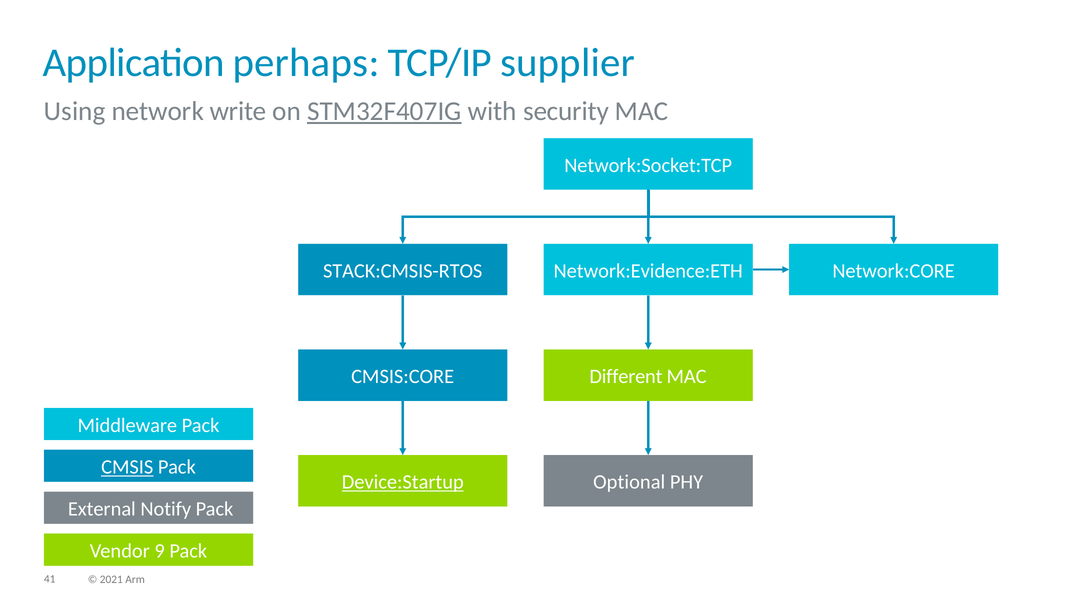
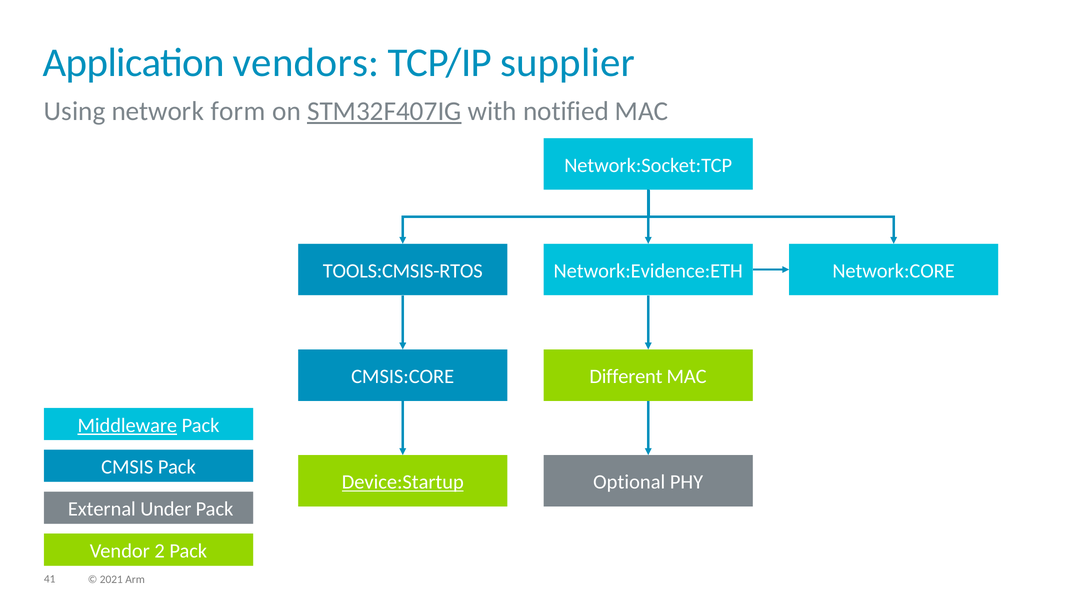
perhaps: perhaps -> vendors (306, 63)
write: write -> form (238, 111)
security: security -> notified (566, 111)
STACK:CMSIS-RTOS: STACK:CMSIS-RTOS -> TOOLS:CMSIS-RTOS (403, 271)
Middleware underline: none -> present (127, 425)
CMSIS underline: present -> none (127, 467)
Notify: Notify -> Under (166, 509)
9: 9 -> 2 (160, 551)
